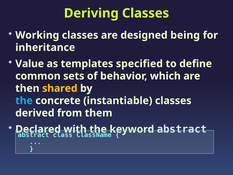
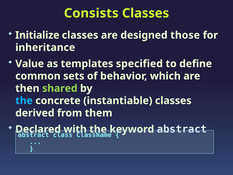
Deriving: Deriving -> Consists (91, 13)
Working: Working -> Initialize (37, 35)
being: being -> those (185, 35)
shared colour: yellow -> light green (60, 88)
